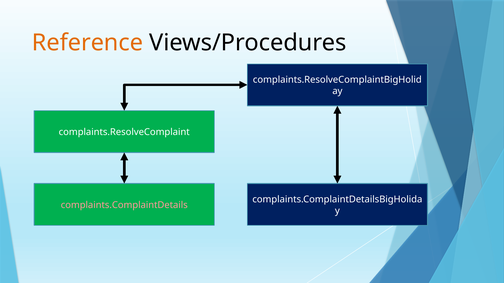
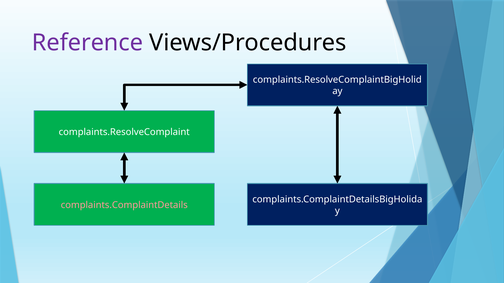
Reference colour: orange -> purple (87, 43)
